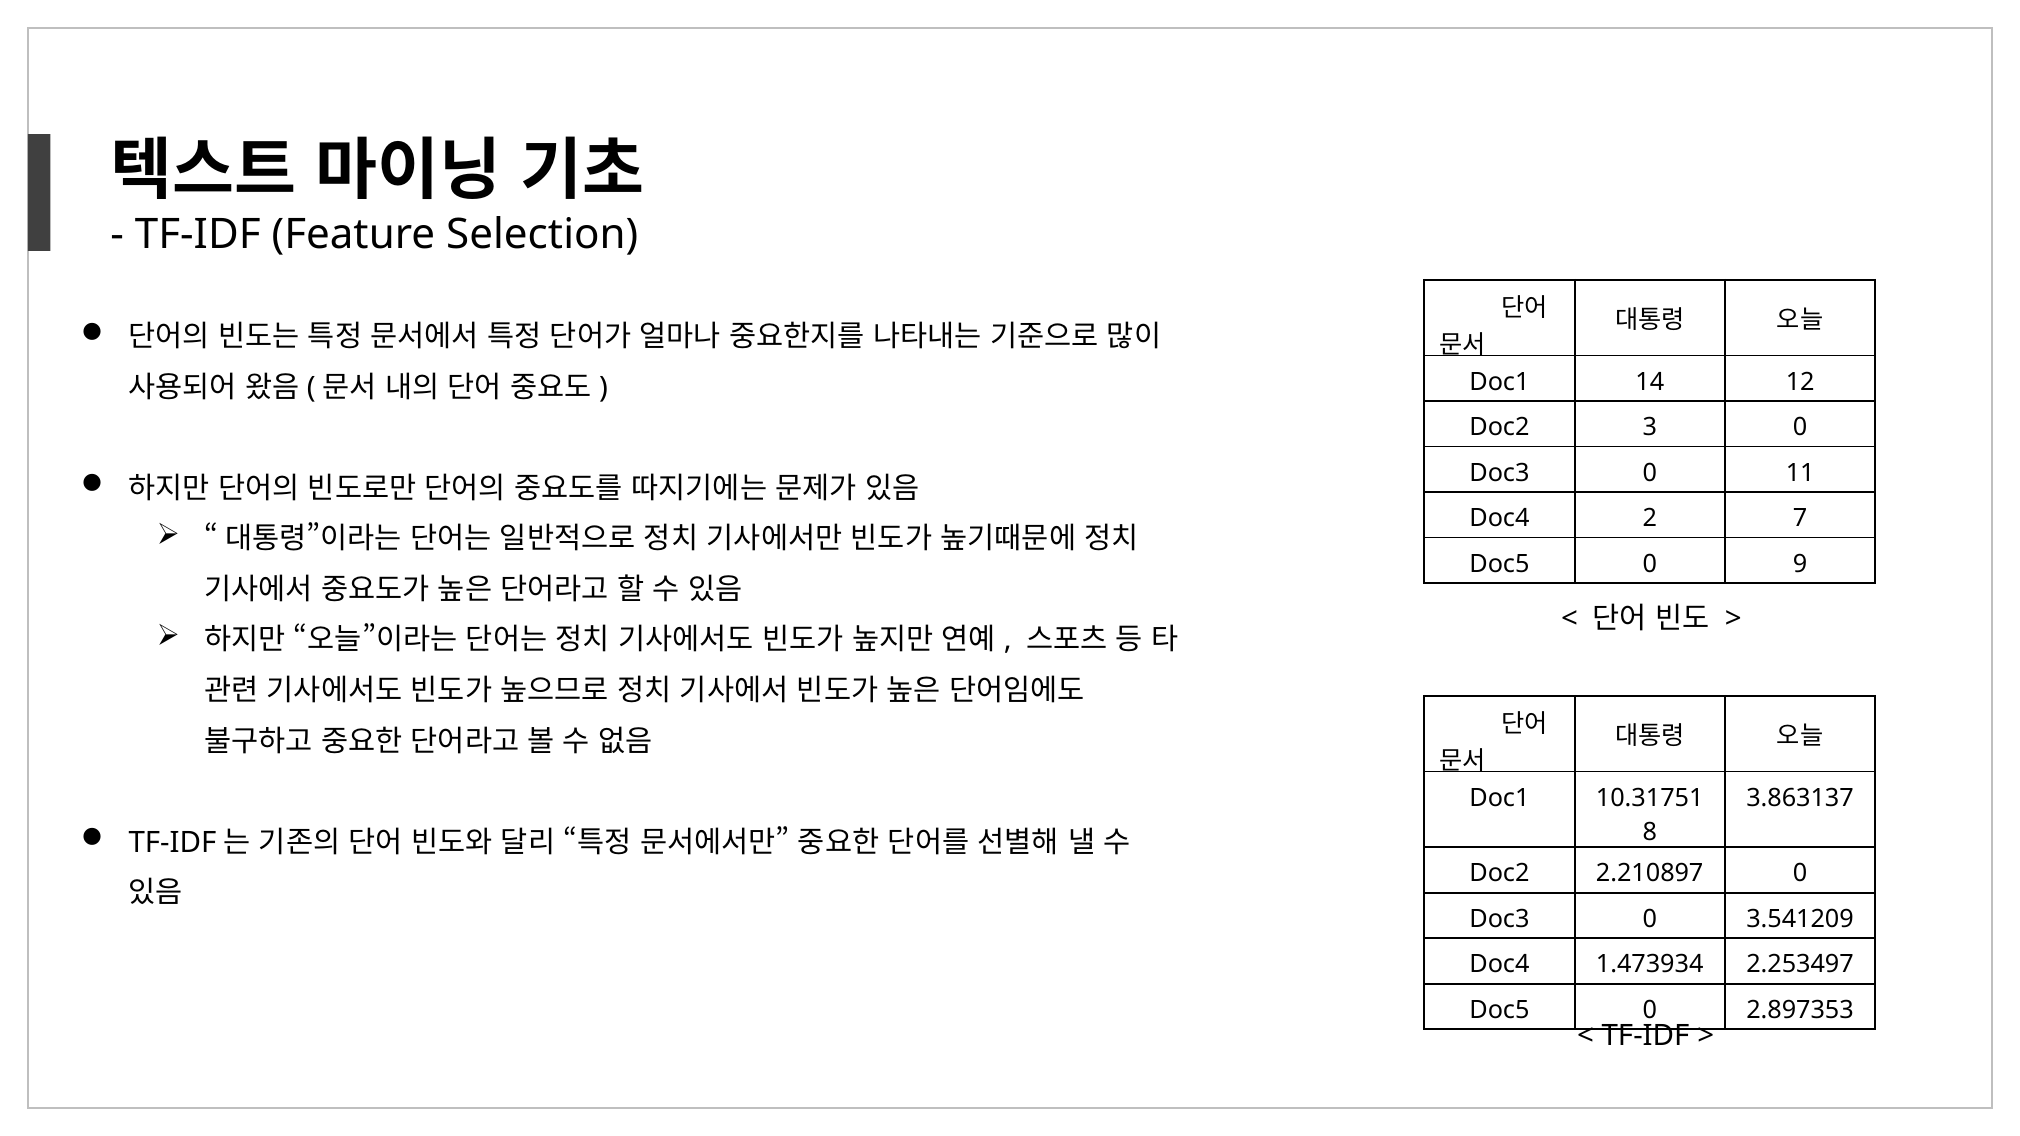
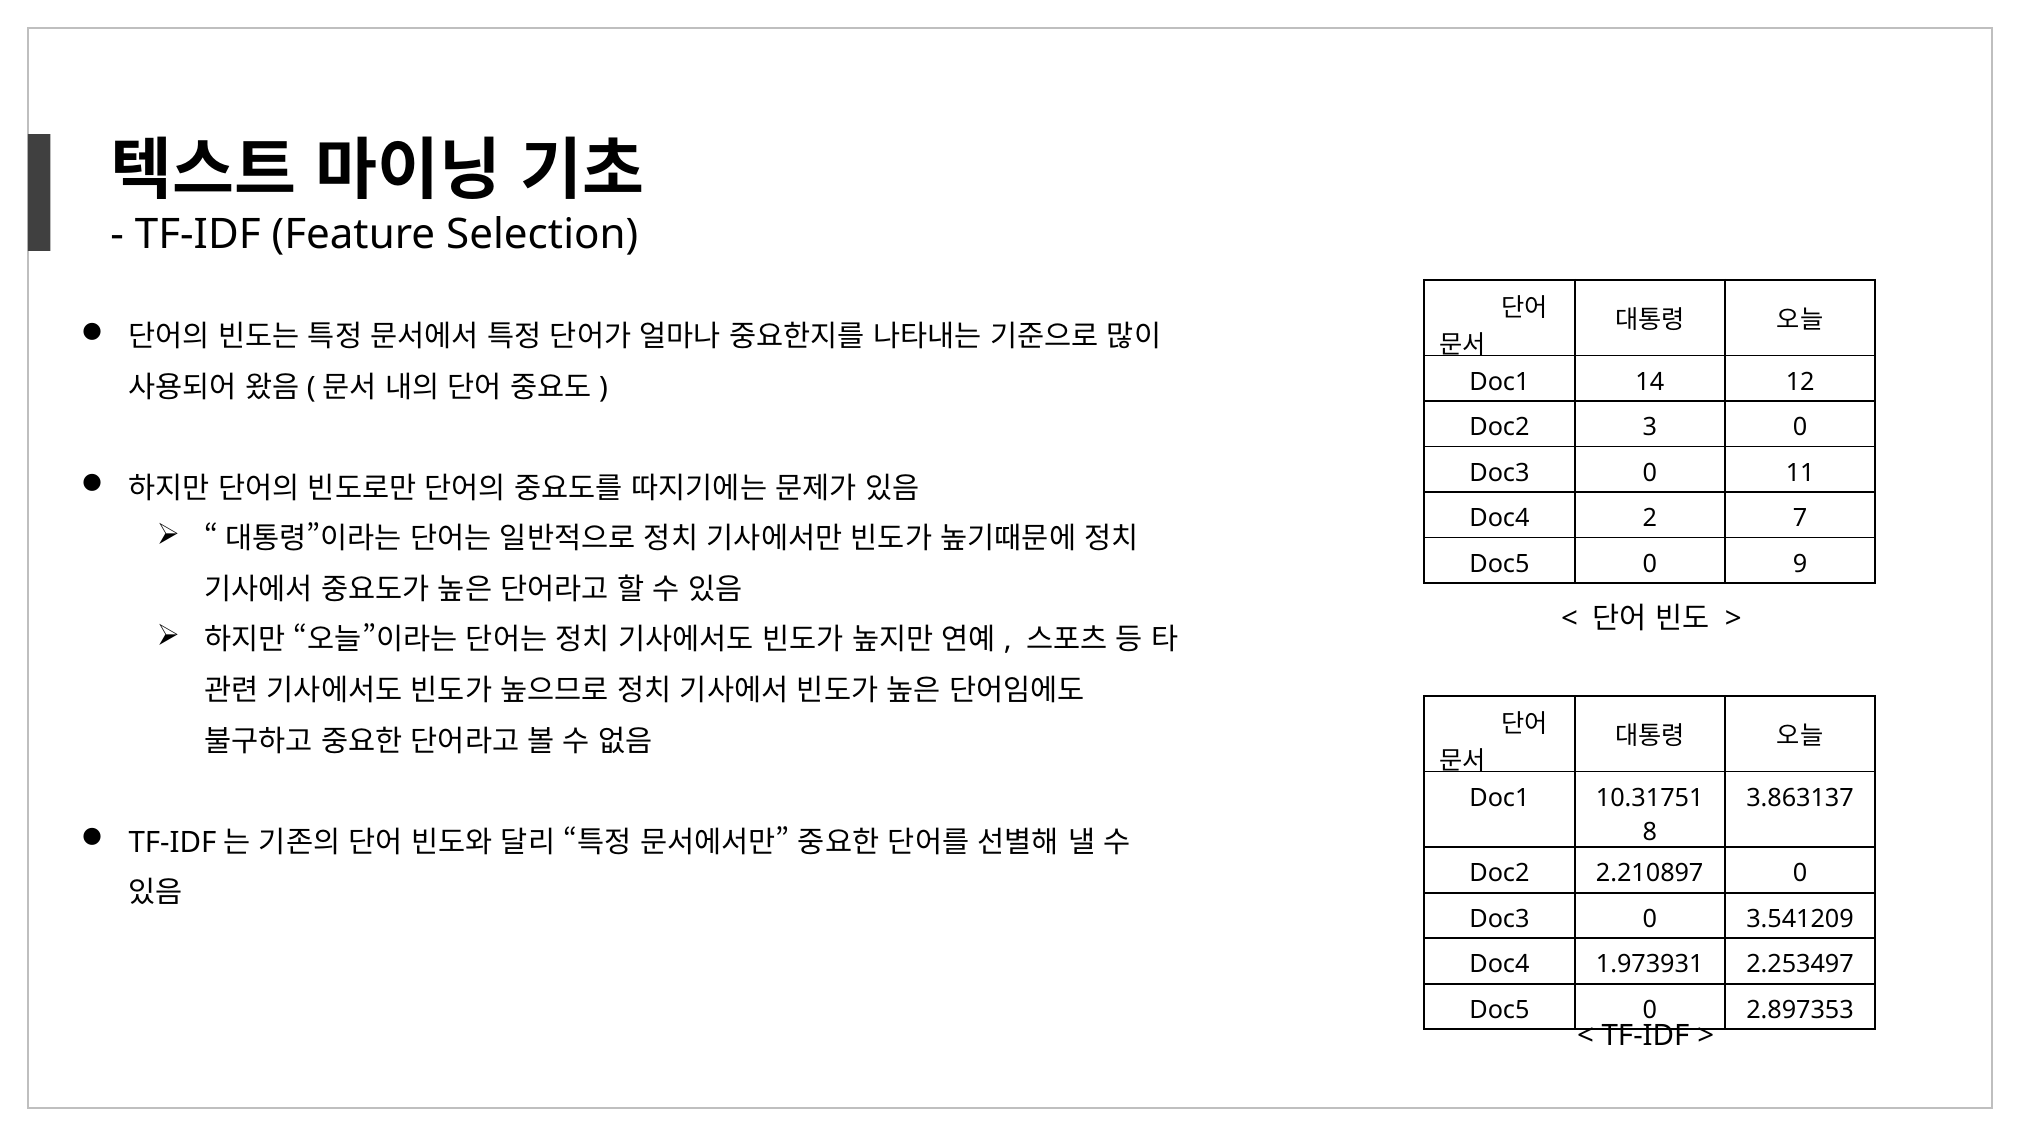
1.473934: 1.473934 -> 1.973931 (1650, 965)
